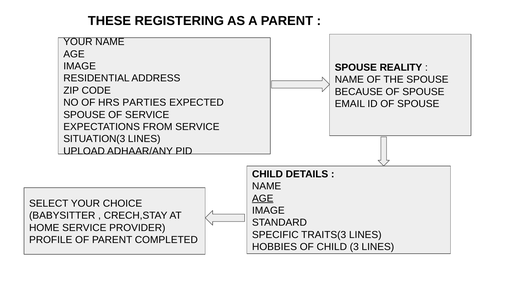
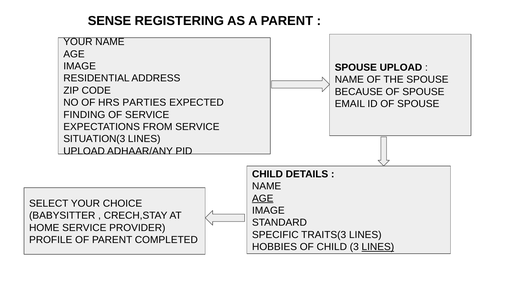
THESE: THESE -> SENSE (110, 21)
SPOUSE REALITY: REALITY -> UPLOAD (401, 67)
SPOUSE: SPOUSE -> FINDING (84, 115)
LINES underline: none -> present (378, 247)
